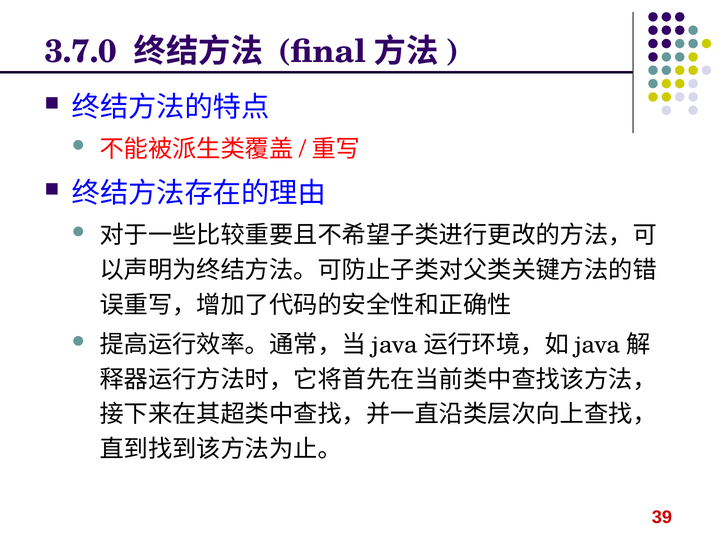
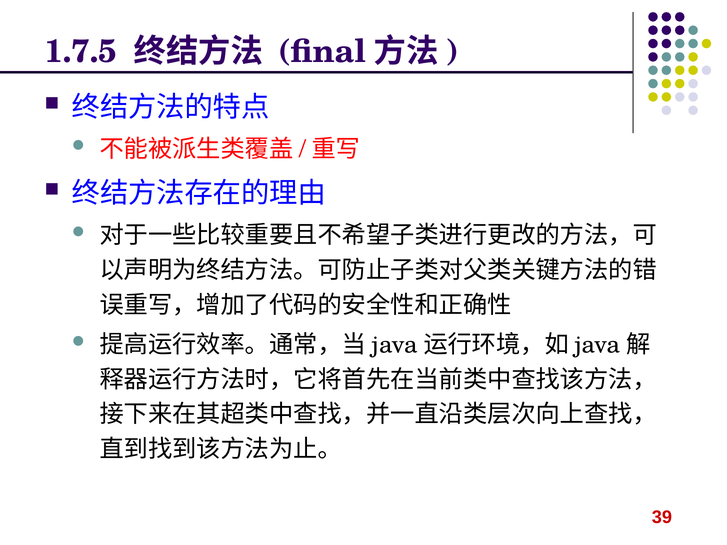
3.7.0: 3.7.0 -> 1.7.5 (81, 51)
